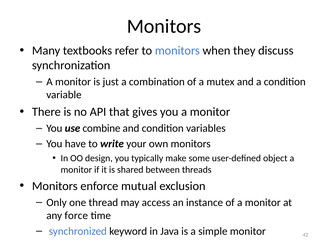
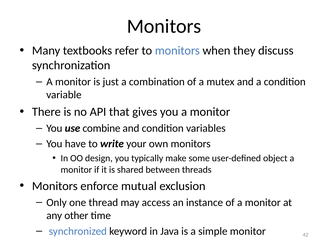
force: force -> other (76, 216)
